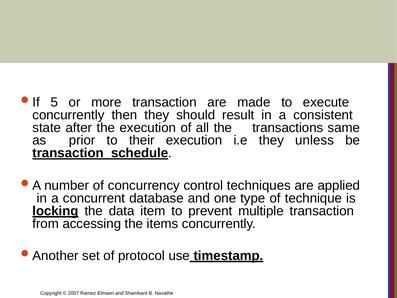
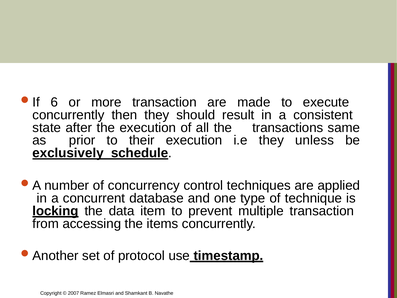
5: 5 -> 6 (54, 102)
transaction: transaction -> exclusively (68, 153)
